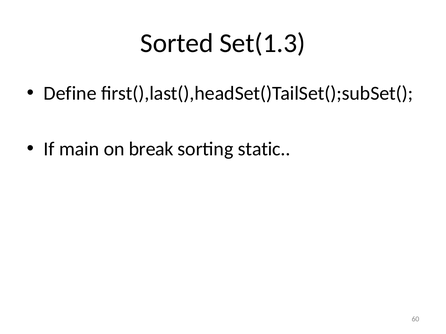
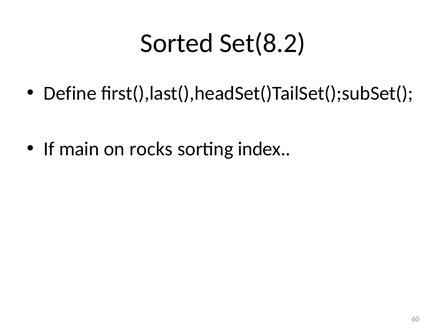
Set(1.3: Set(1.3 -> Set(8.2 (263, 43)
break: break -> rocks (151, 149)
static: static -> index (264, 149)
